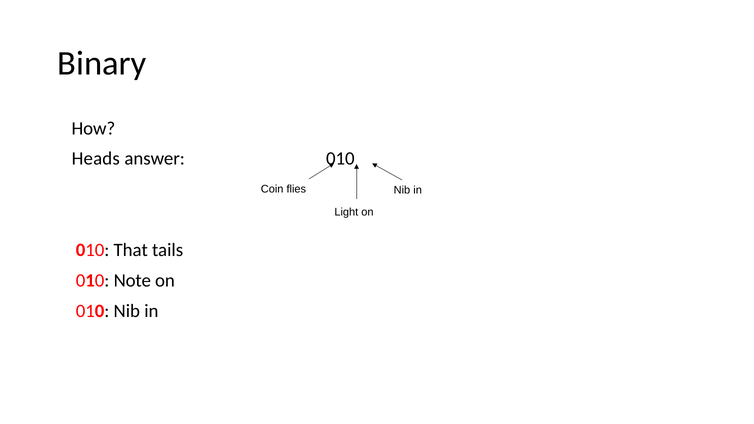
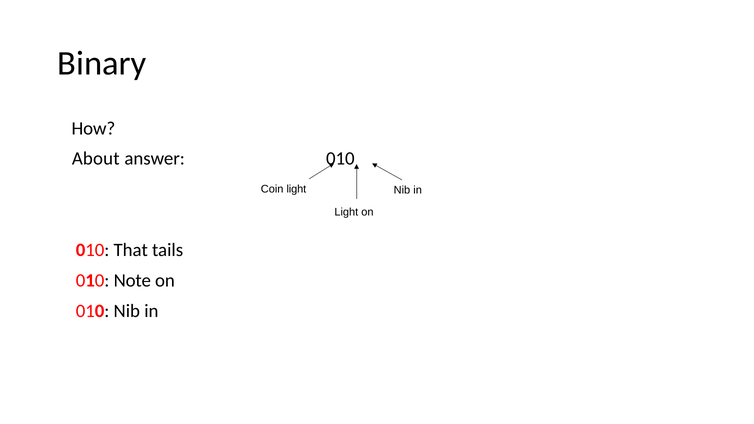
Heads: Heads -> About (96, 159)
Coin flies: flies -> light (296, 189)
